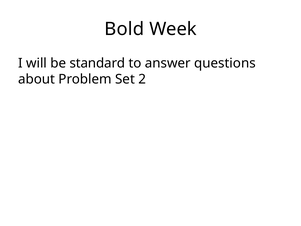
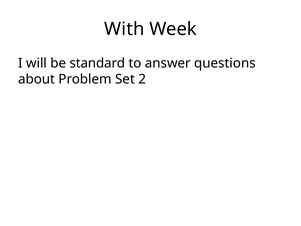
Bold: Bold -> With (124, 29)
